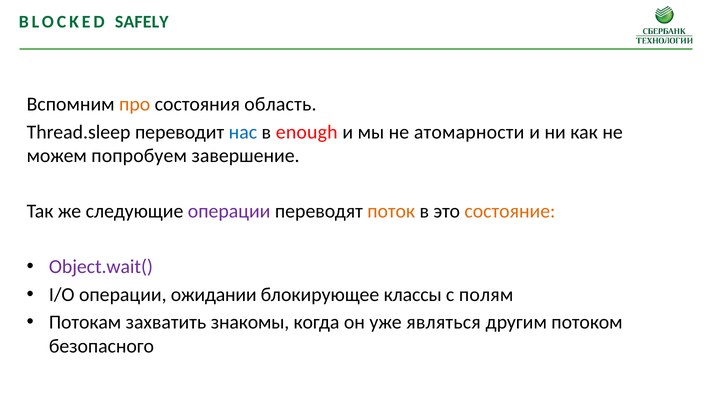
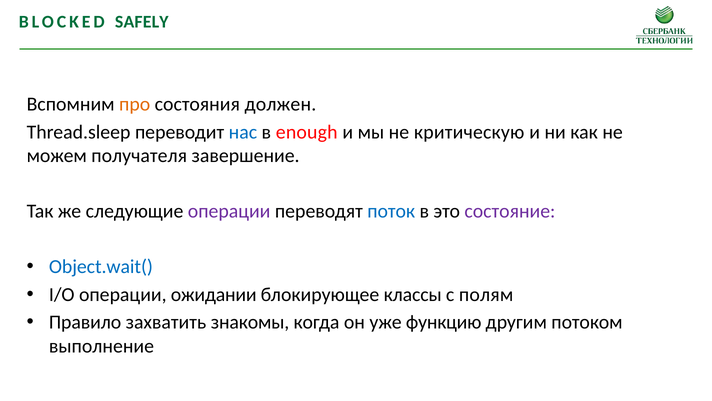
область: область -> должен (280, 104)
атомарности: атомарности -> критическую (469, 132)
попробуем: попробуем -> получателя (139, 156)
поток colour: orange -> blue (391, 211)
состояние colour: orange -> purple (510, 211)
Object.wait( colour: purple -> blue (101, 267)
Потокам: Потокам -> Правило (85, 322)
являться: являться -> функцию (444, 322)
безопасного: безопасного -> выполнение (101, 346)
